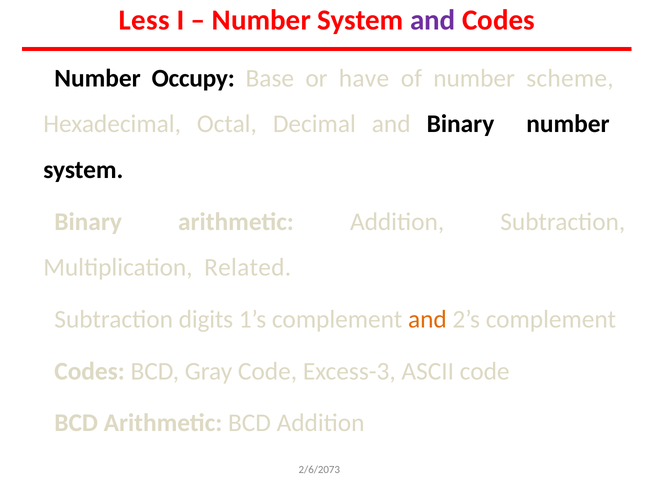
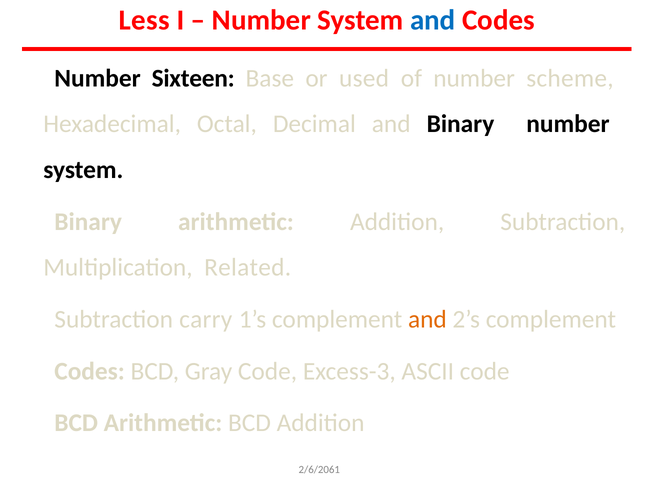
and colour: purple -> blue (433, 20)
Occupy: Occupy -> Sixteen (193, 78)
have: have -> used (364, 78)
digits: digits -> carry (206, 319)
2/6/2073: 2/6/2073 -> 2/6/2061 (319, 469)
